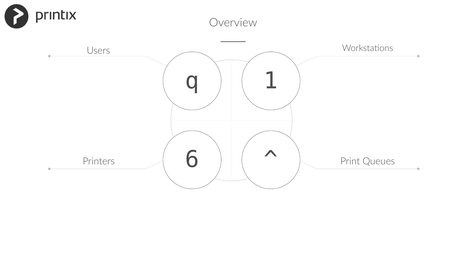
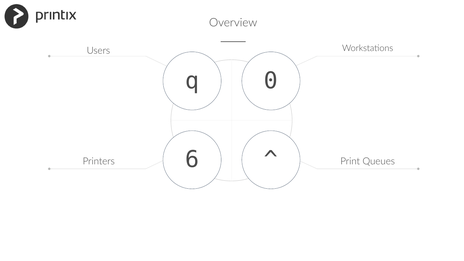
1: 1 -> 0 (271, 81)
